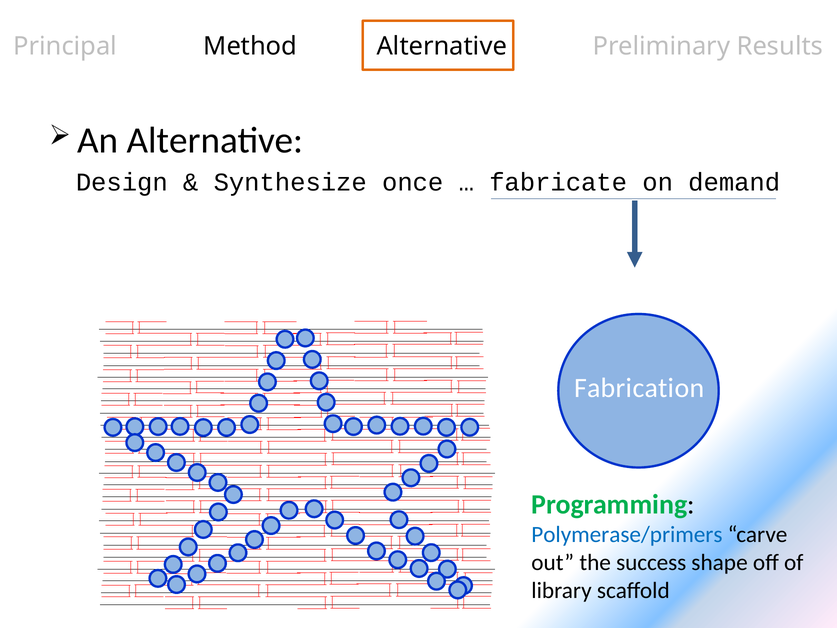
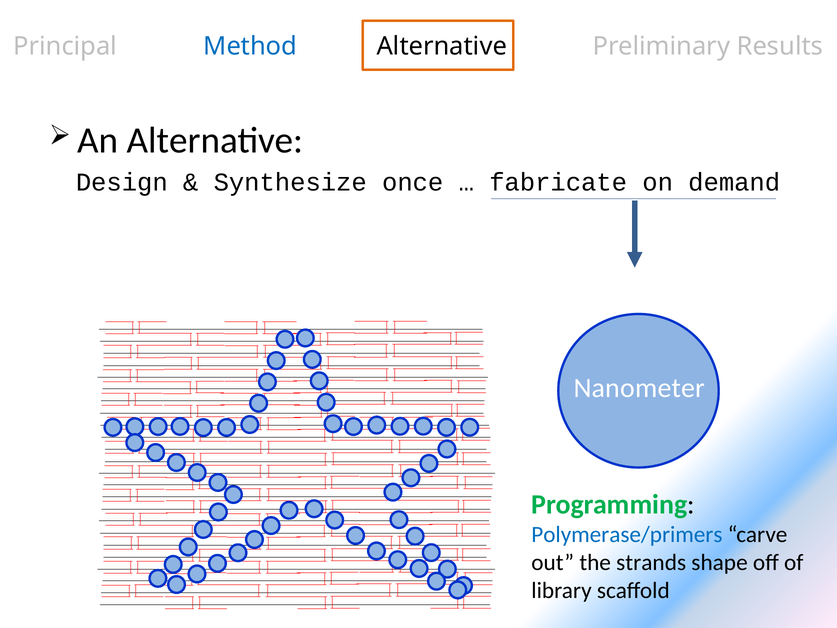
Method colour: black -> blue (250, 46)
Fabrication: Fabrication -> Nanometer (639, 388)
success: success -> strands (651, 562)
